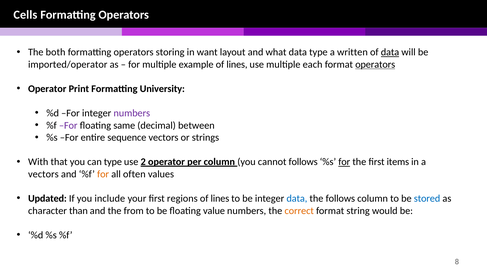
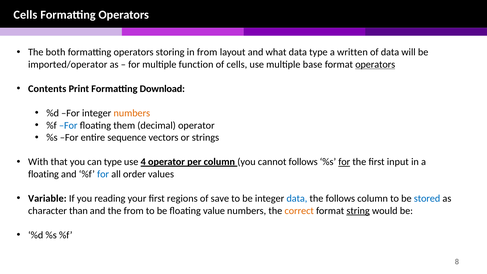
in want: want -> from (207, 52)
data underline: present -> none (390, 52)
example: example -> function (196, 64)
lines: lines -> cells (237, 64)
each: each -> base (313, 64)
Operator: Operator -> Contents (47, 89)
University: University -> Download (162, 89)
numbers colour: purple -> orange (132, 113)
For colour: purple -> blue (68, 125)
same: same -> them (124, 125)
decimal between: between -> operator (196, 125)
2: 2 -> 4 (143, 162)
items: items -> input (398, 162)
vectors: vectors -> floating (43, 174)
for colour: orange -> blue (103, 174)
often: often -> order (134, 174)
Updated: Updated -> Variable (47, 198)
include: include -> reading (110, 198)
lines: lines -> save (220, 198)
string underline: none -> present (358, 211)
